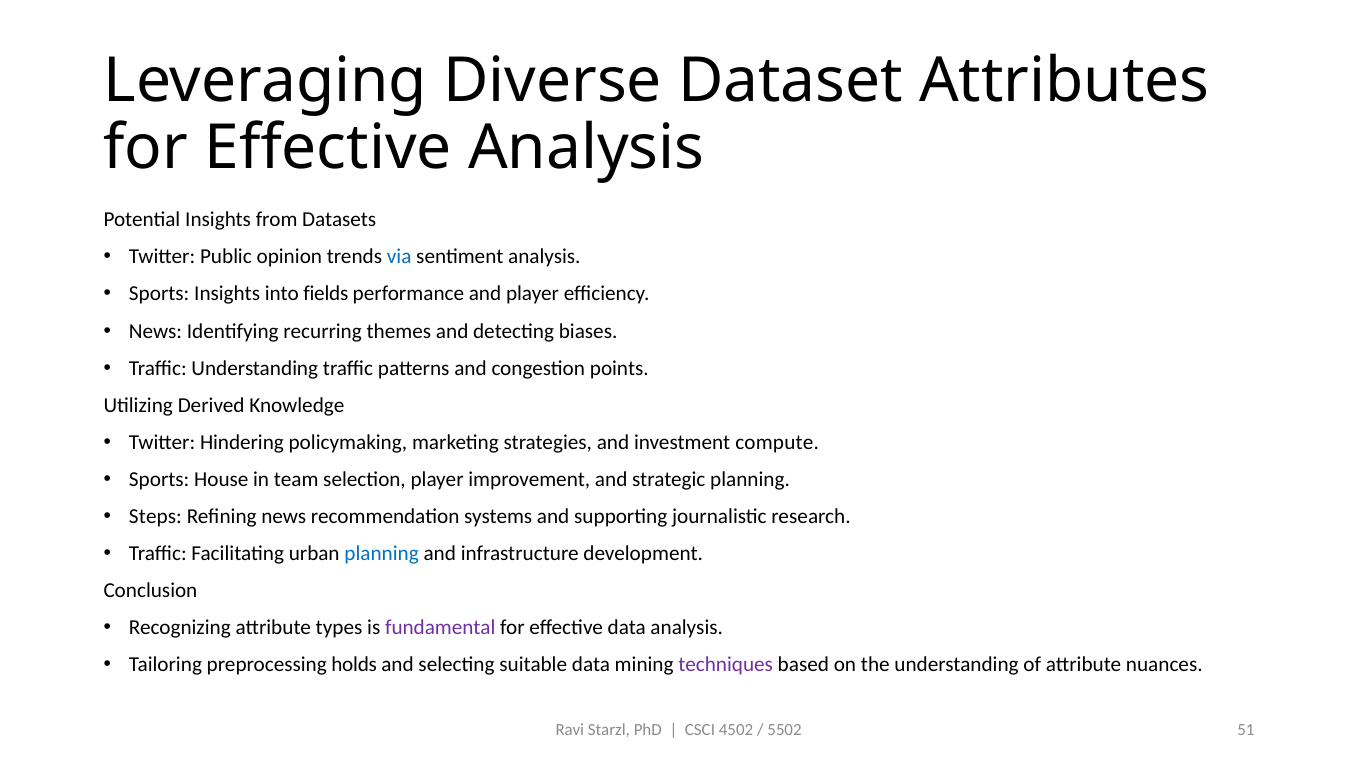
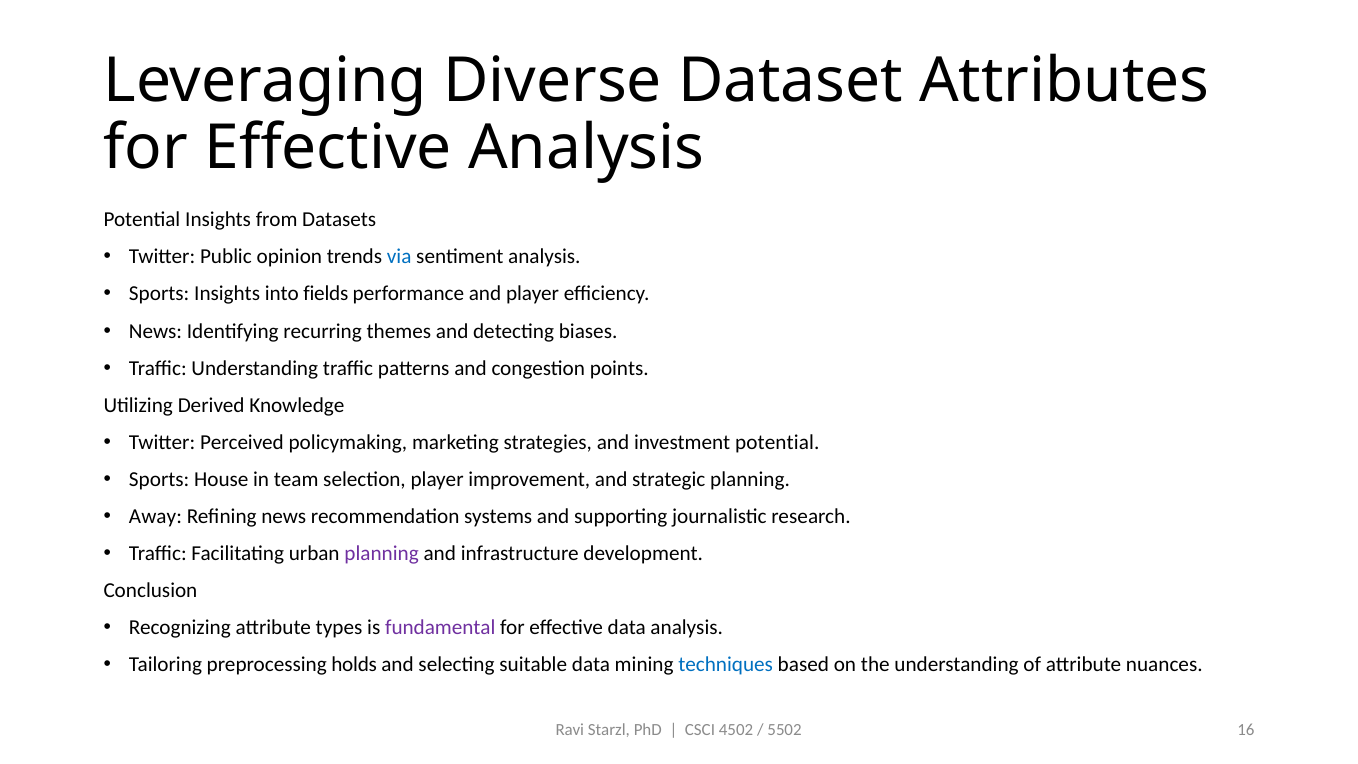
Hindering: Hindering -> Perceived (242, 442)
investment compute: compute -> potential (777, 442)
Steps: Steps -> Away (155, 516)
planning colour: blue -> purple (382, 554)
techniques colour: purple -> blue (726, 665)
51: 51 -> 16 (1246, 729)
